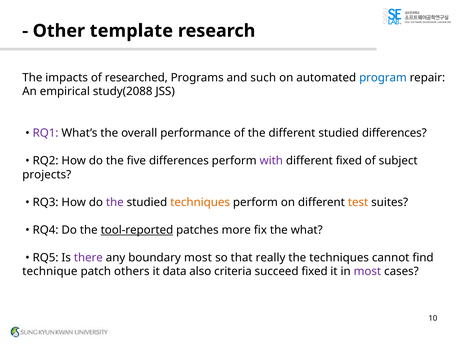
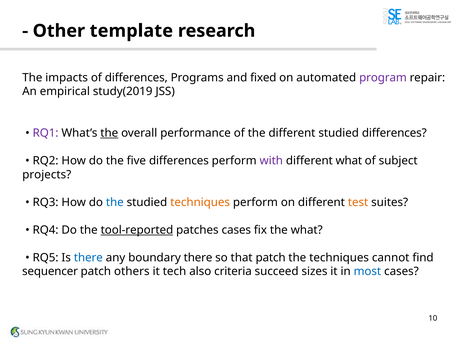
of researched: researched -> differences (136, 78)
such: such -> fixed (263, 78)
program colour: blue -> purple (383, 78)
study(2088: study(2088 -> study(2019 (123, 92)
the underline: none -> present (109, 133)
different fixed: fixed -> what (349, 161)
the colour: purple -> blue (115, 203)
patches more: more -> cases (236, 230)
there colour: purple -> blue (88, 258)
boundary most: most -> there (198, 258)
that really: really -> patch (271, 258)
technique: technique -> sequencer (50, 272)
data: data -> tech (175, 272)
succeed fixed: fixed -> sizes (314, 272)
most colour: purple -> blue (367, 272)
